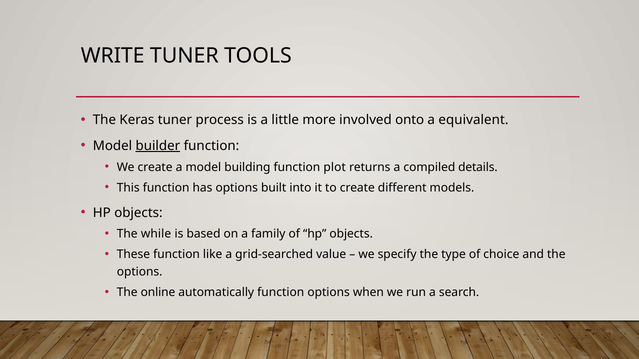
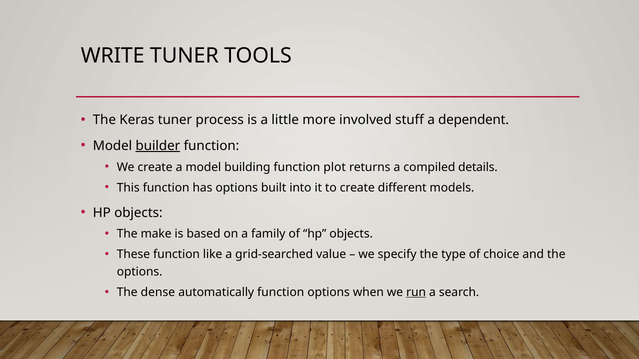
onto: onto -> stuff (410, 120)
equivalent: equivalent -> dependent (474, 120)
while: while -> make (156, 234)
online: online -> dense (158, 293)
run underline: none -> present (416, 293)
